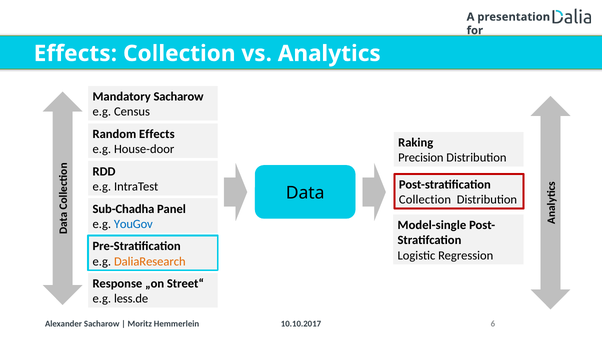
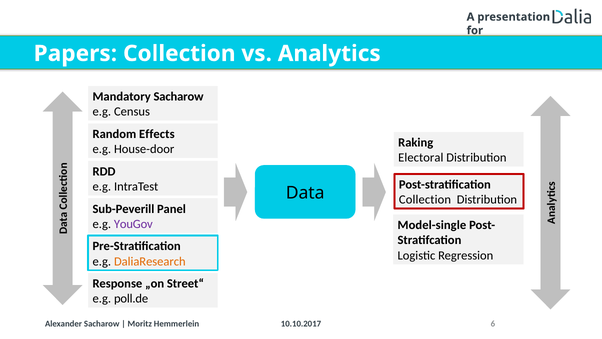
Effects: Effects -> Papers (75, 53)
Precision: Precision -> Electoral (421, 158)
Sub-Chadha: Sub-Chadha -> Sub-Peverill (123, 209)
YouGov colour: blue -> purple (133, 224)
less.de: less.de -> poll.de (131, 298)
